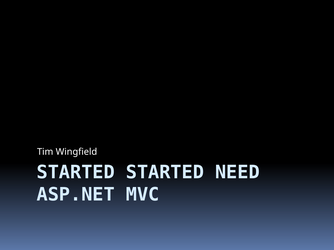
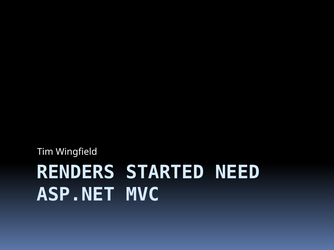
STARTED: STARTED -> RENDERS (76, 173)
